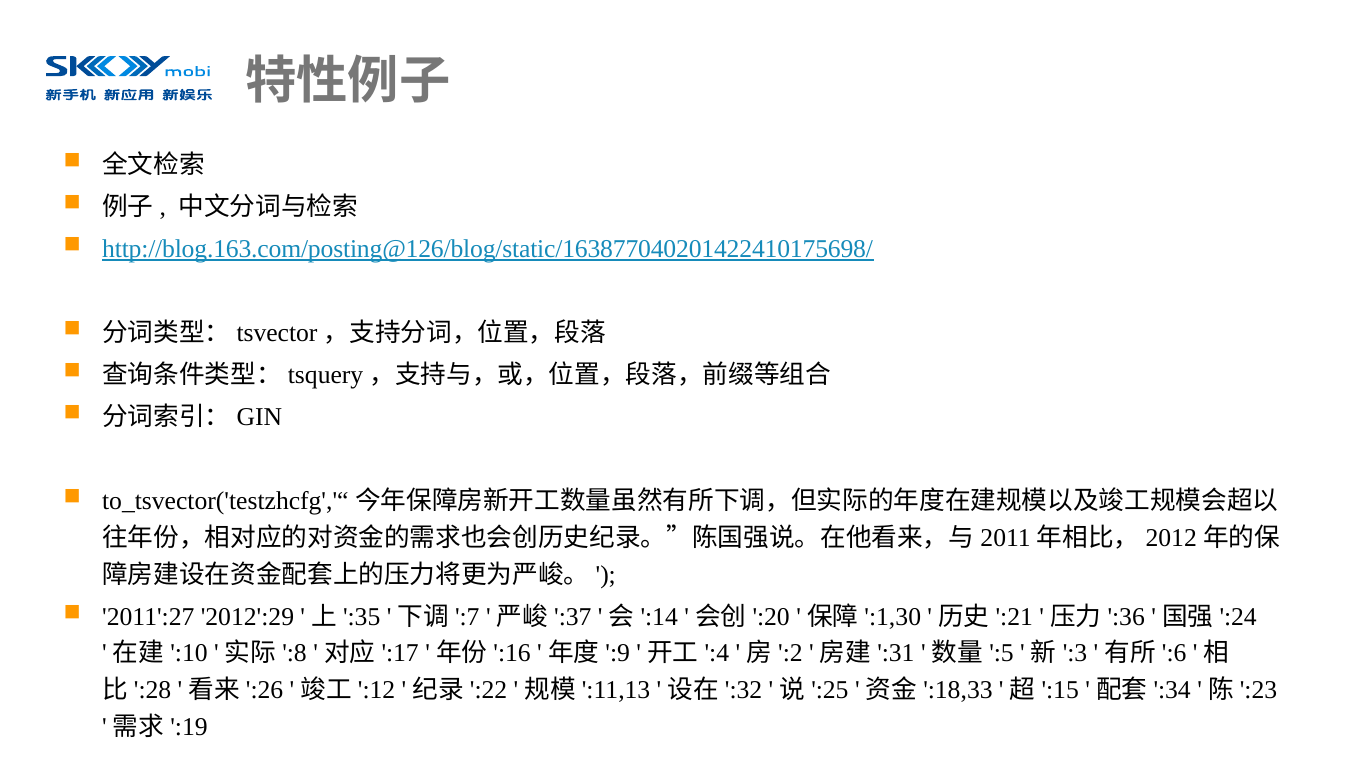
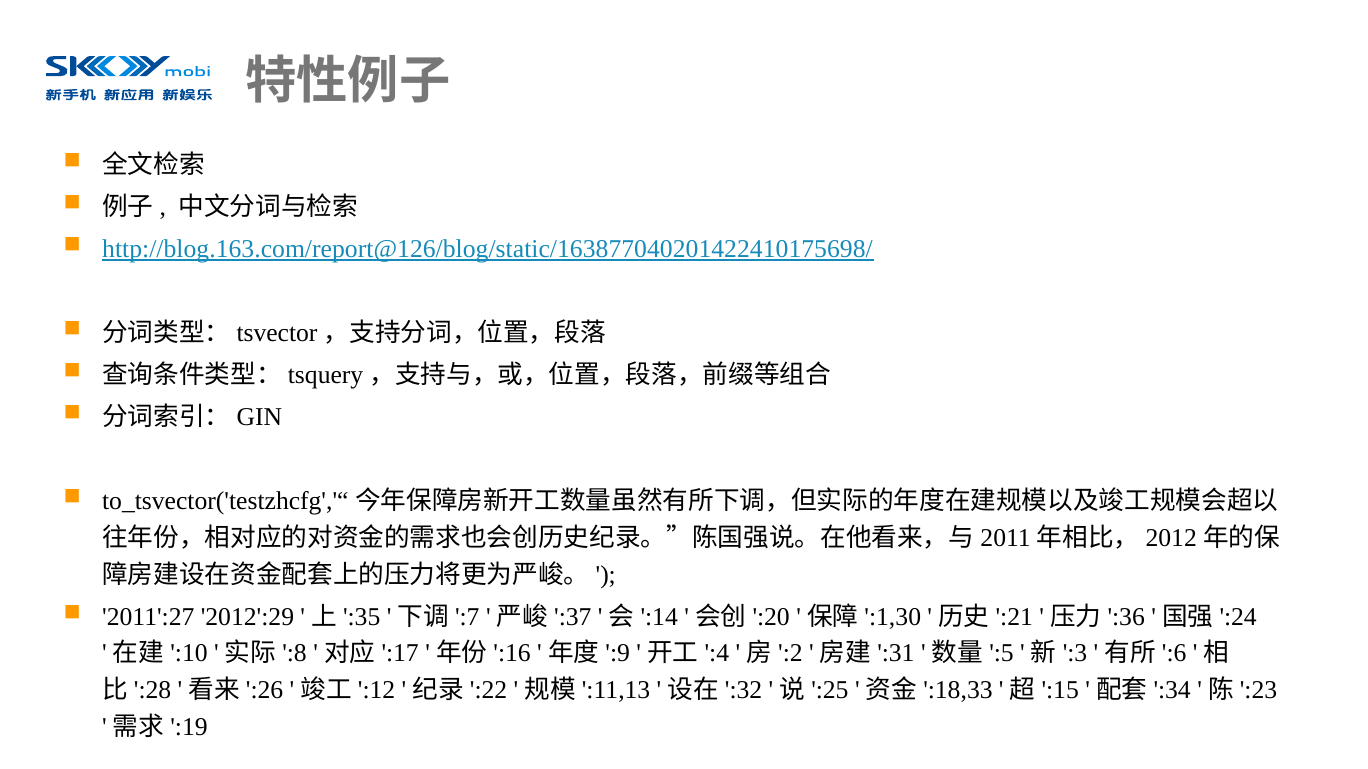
http://blog.163.com/posting@126/blog/static/163877040201422410175698/: http://blog.163.com/posting@126/blog/static/163877040201422410175698/ -> http://blog.163.com/report@126/blog/static/163877040201422410175698/ (487, 249)
